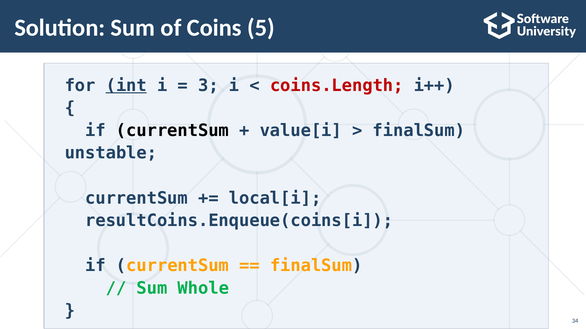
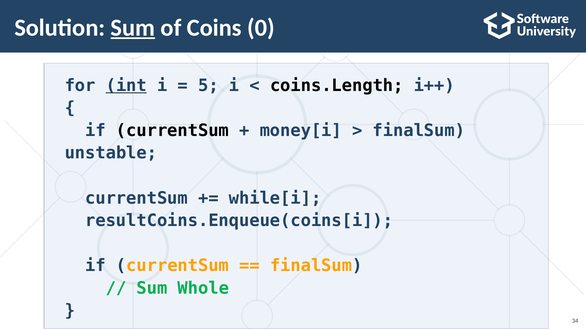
Sum underline: none -> present (133, 28)
5: 5 -> 0 (261, 28)
3: 3 -> 5 (208, 86)
coins.Length colour: red -> black (337, 86)
value[i: value[i -> money[i (301, 131)
local[i: local[i -> while[i (275, 198)
